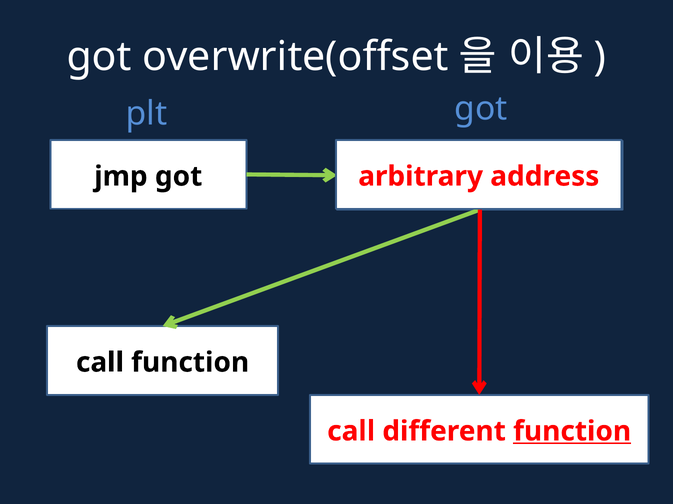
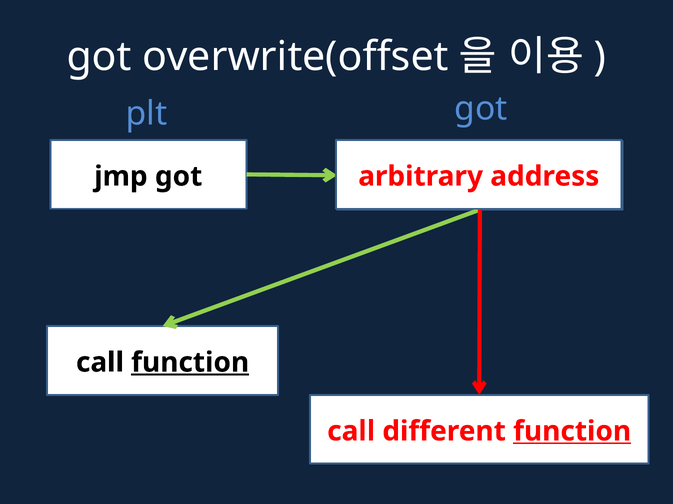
function underline: none -> present (190, 363)
